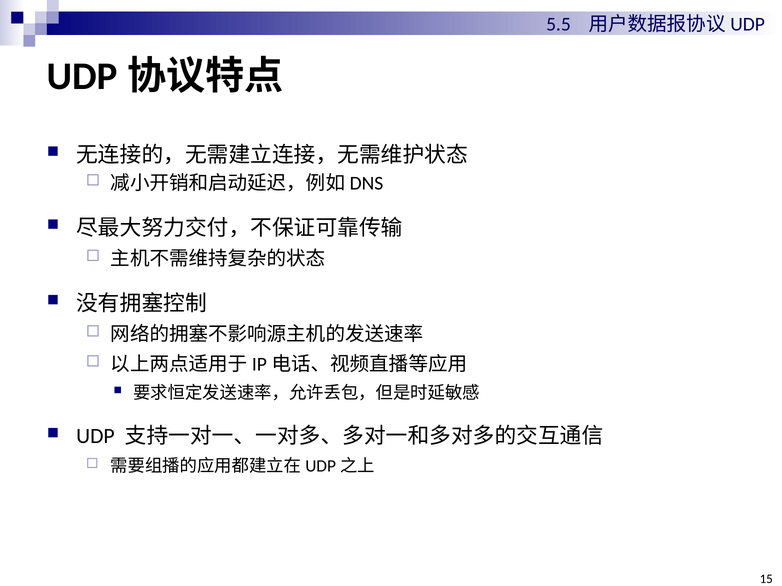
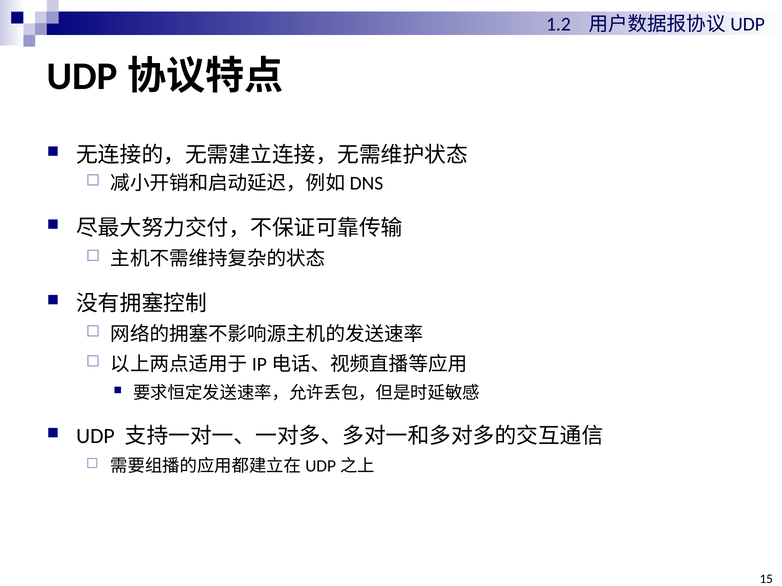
5.5: 5.5 -> 1.2 (558, 24)
